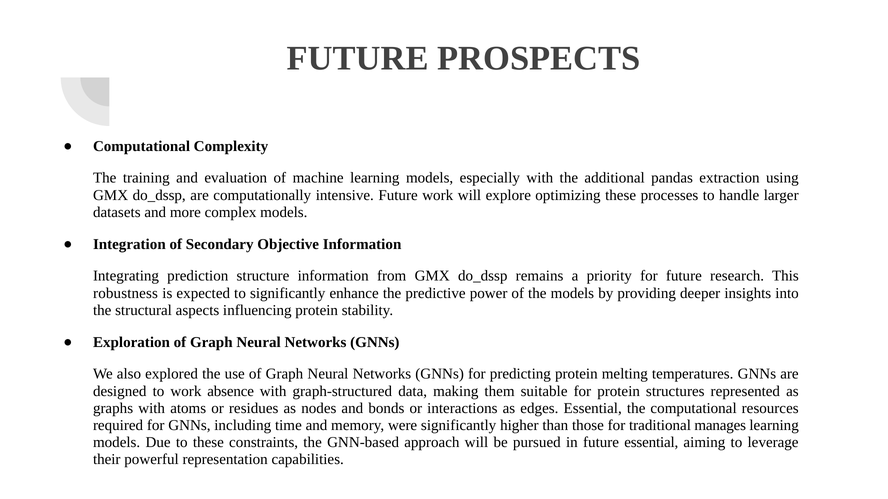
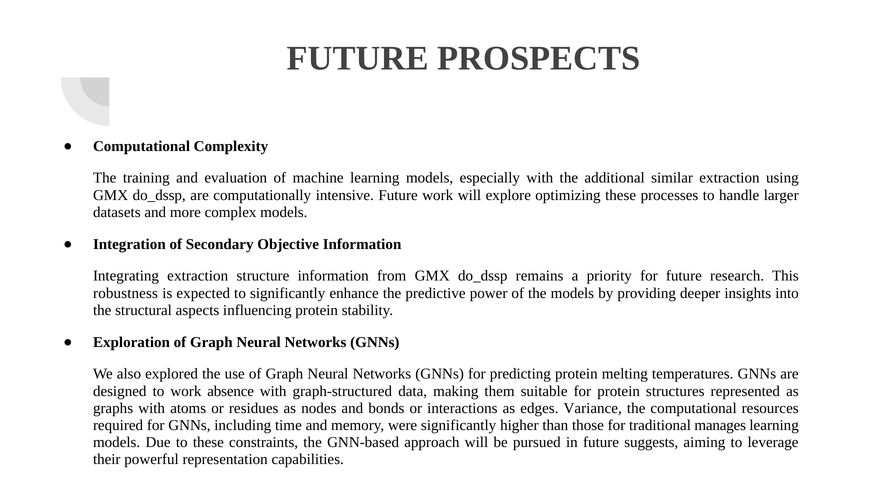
pandas: pandas -> similar (672, 178)
Integrating prediction: prediction -> extraction (198, 276)
edges Essential: Essential -> Variance (593, 409)
future essential: essential -> suggests (651, 443)
